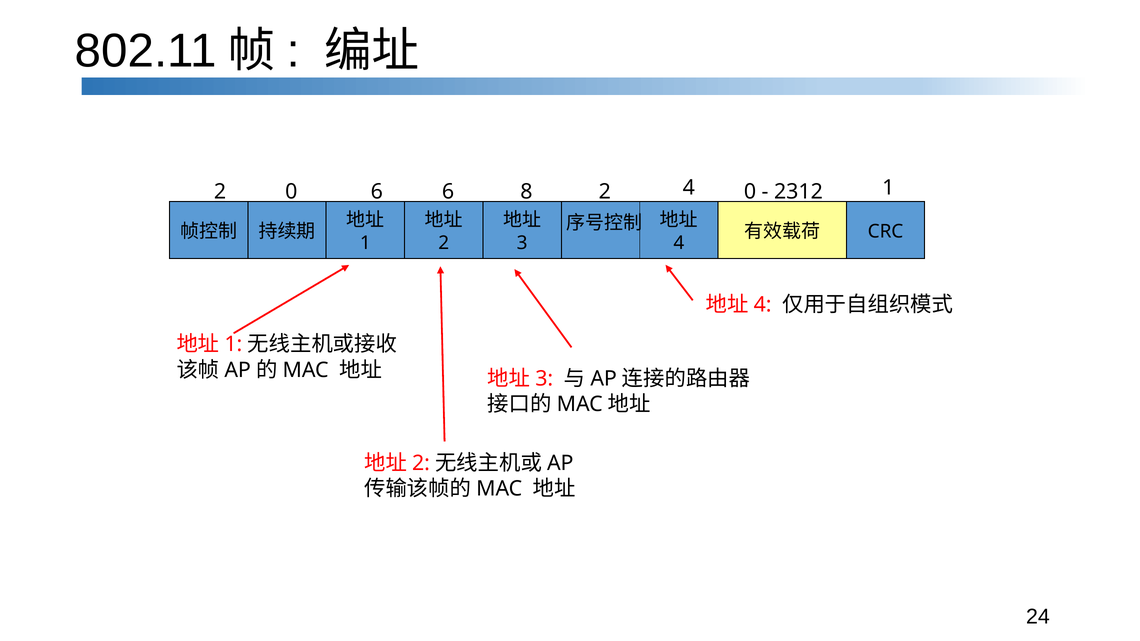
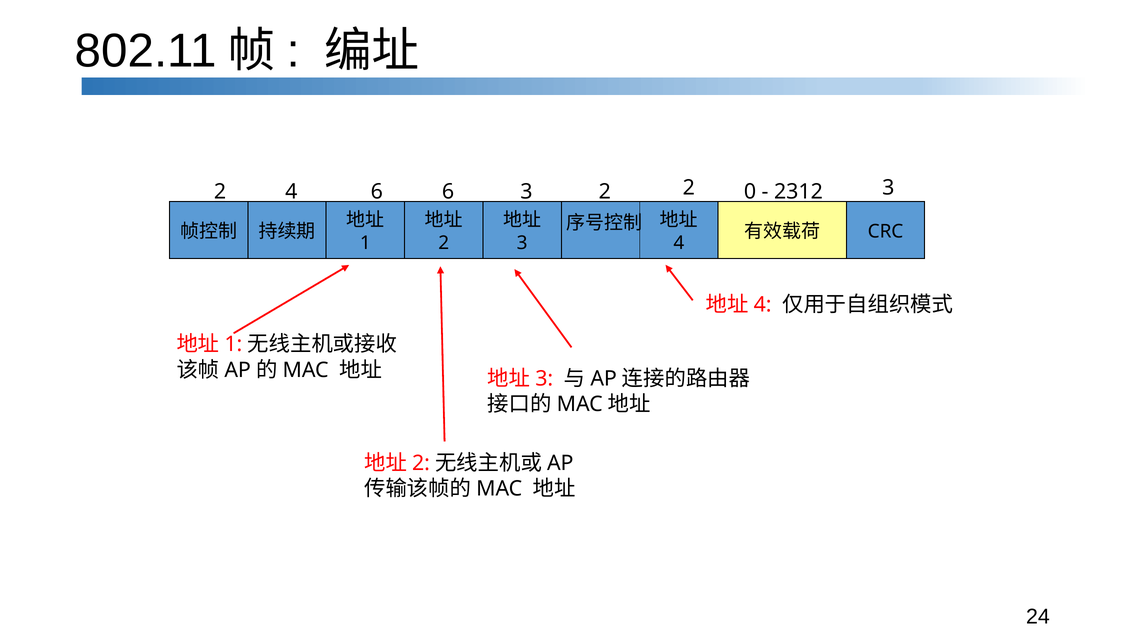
2 0: 0 -> 4 (291, 192)
6 8: 8 -> 3 (526, 192)
2 4: 4 -> 2 (689, 188)
2312 1: 1 -> 3 (888, 188)
